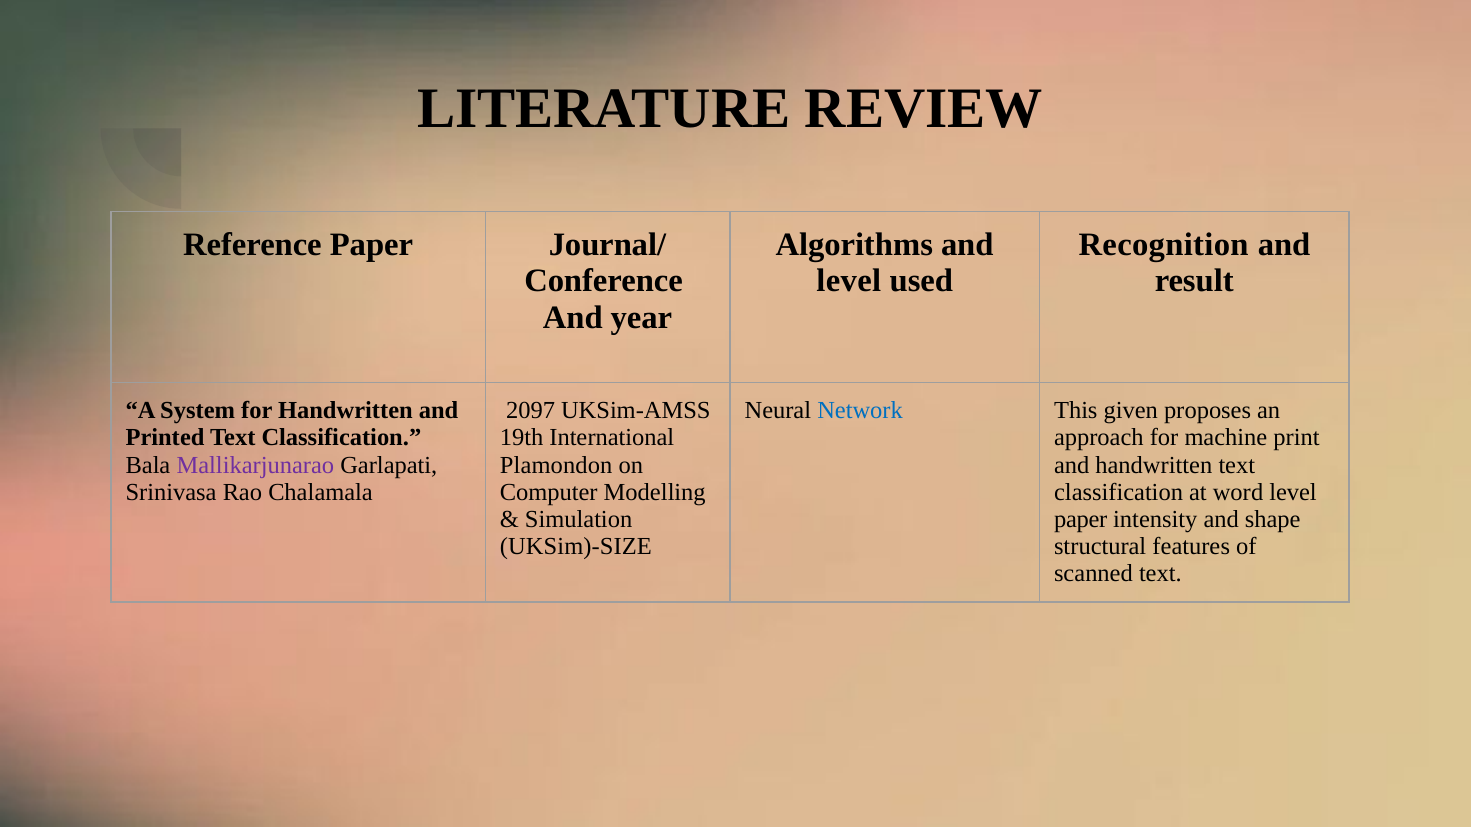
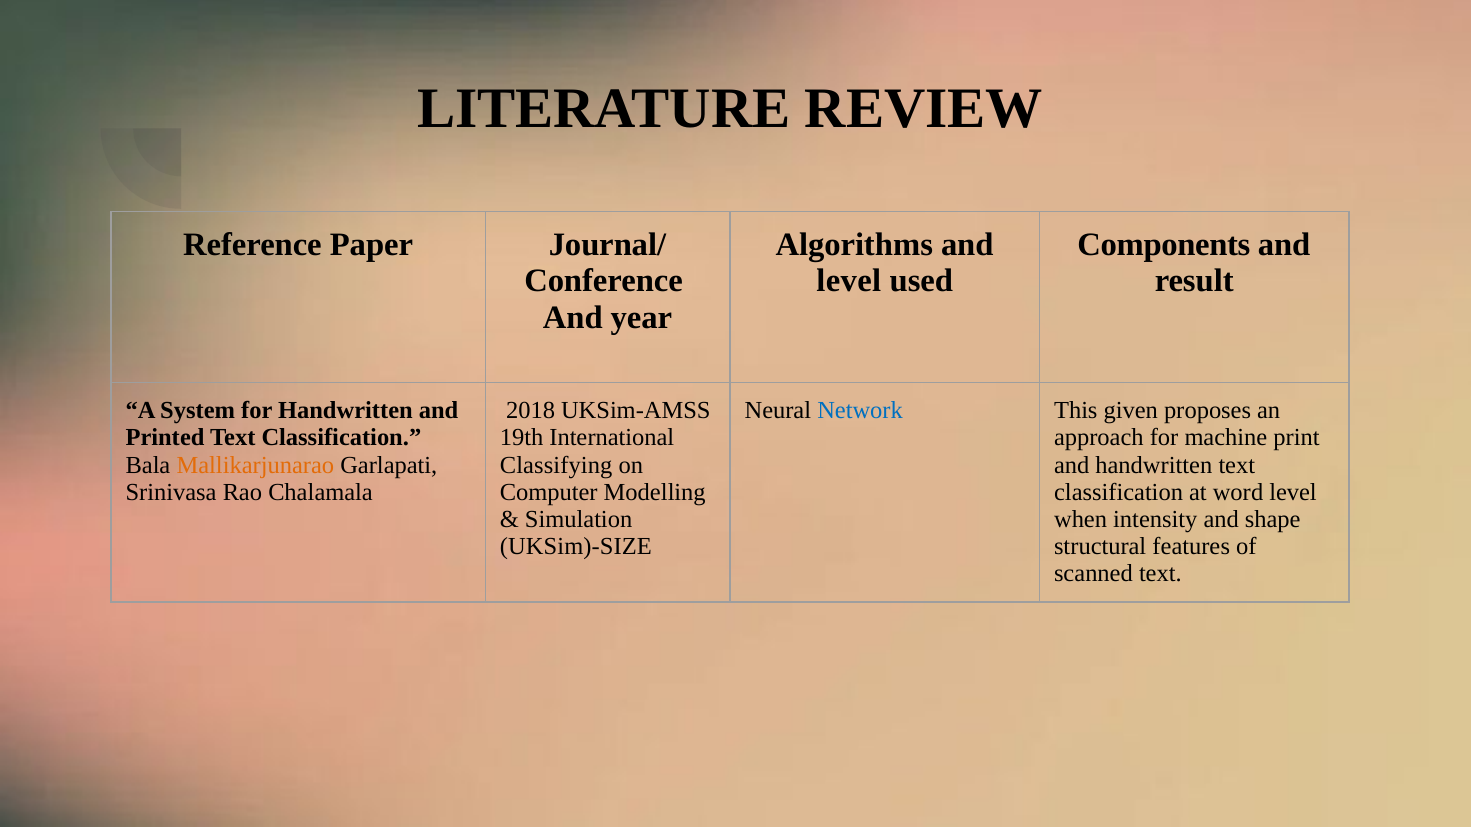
Recognition: Recognition -> Components (1164, 245)
2097: 2097 -> 2018 (531, 411)
Mallikarjunarao colour: purple -> orange (255, 465)
Plamondon: Plamondon -> Classifying (556, 465)
paper: paper -> when (1081, 520)
